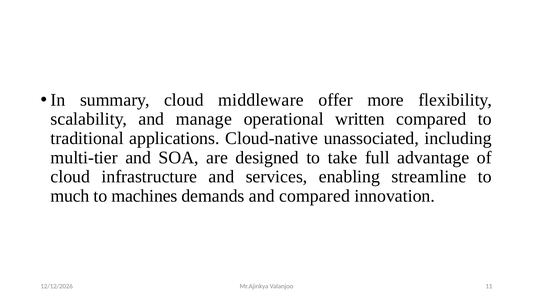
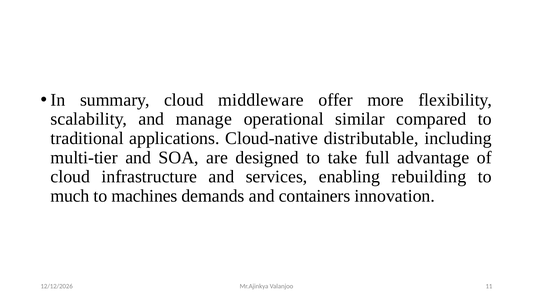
written: written -> similar (360, 119)
unassociated: unassociated -> distributable (371, 138)
streamline: streamline -> rebuilding (429, 177)
and compared: compared -> containers (315, 196)
